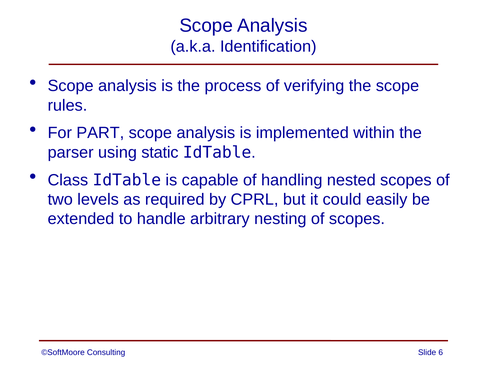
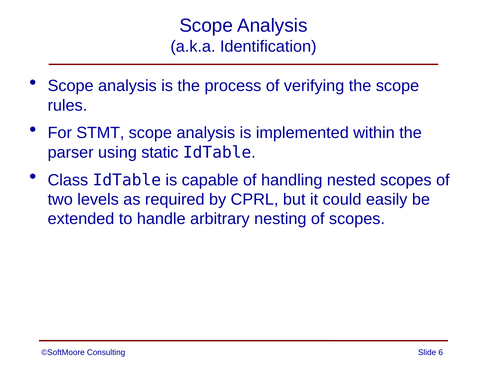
PART: PART -> STMT (100, 133)
